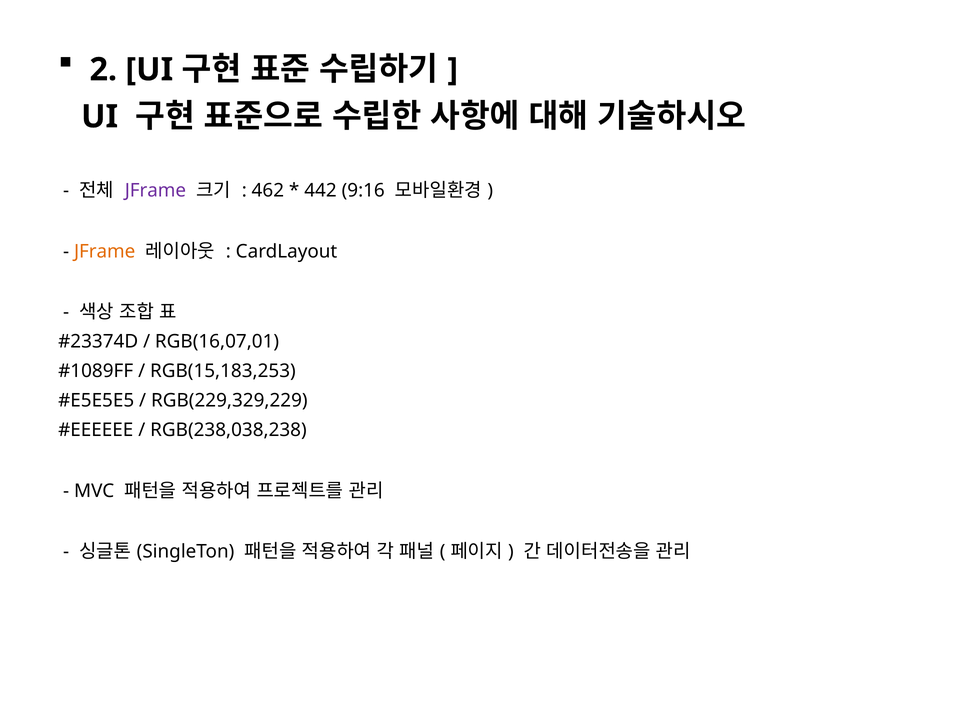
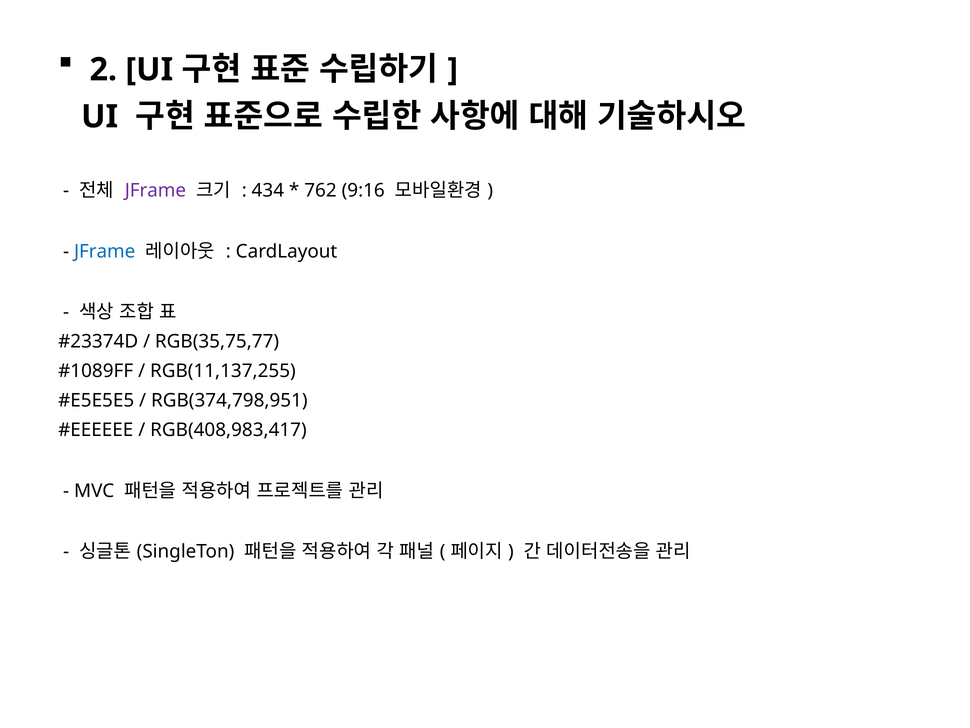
462: 462 -> 434 (268, 190)
442: 442 -> 762 (320, 190)
JFrame colour: orange -> blue (105, 251)
RGB(16,07,01: RGB(16,07,01 -> RGB(35,75,77 (217, 341)
RGB(15,183,253: RGB(15,183,253 -> RGB(11,137,255 (223, 371)
RGB(229,329,229: RGB(229,329,229 -> RGB(374,798,951 (229, 400)
RGB(238,038,238: RGB(238,038,238 -> RGB(408,983,417 (228, 430)
